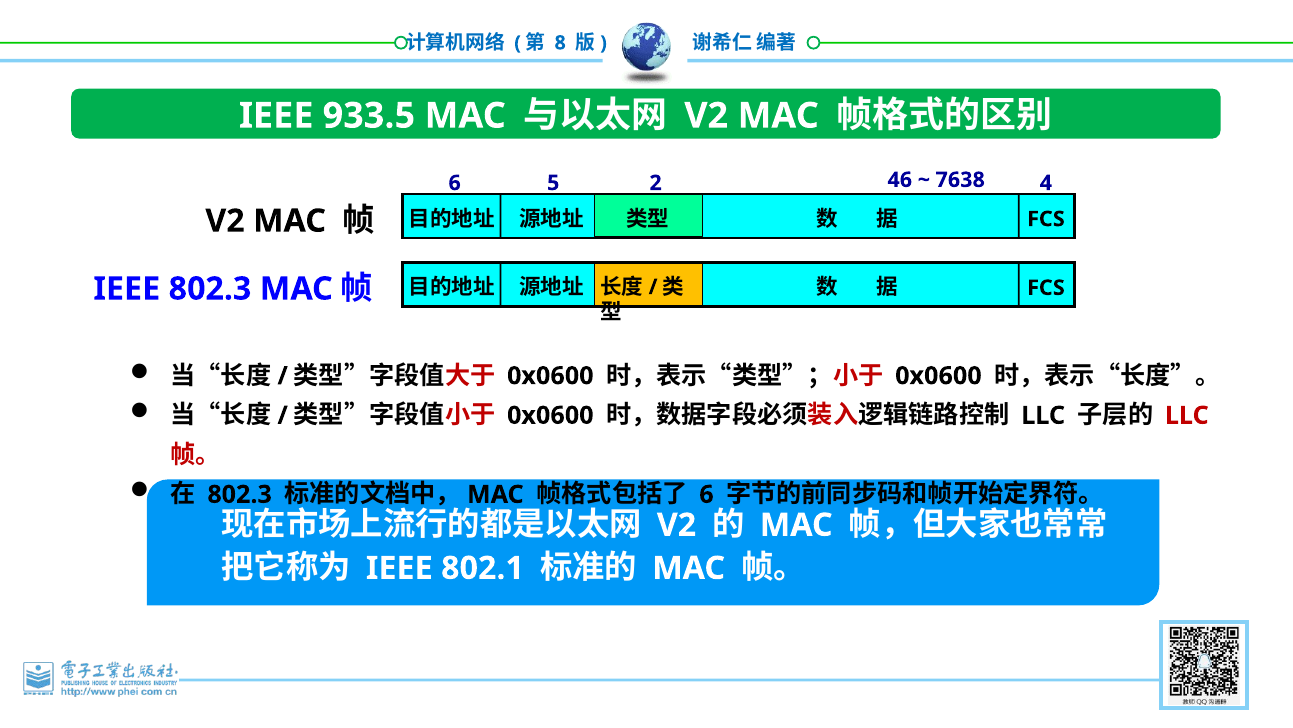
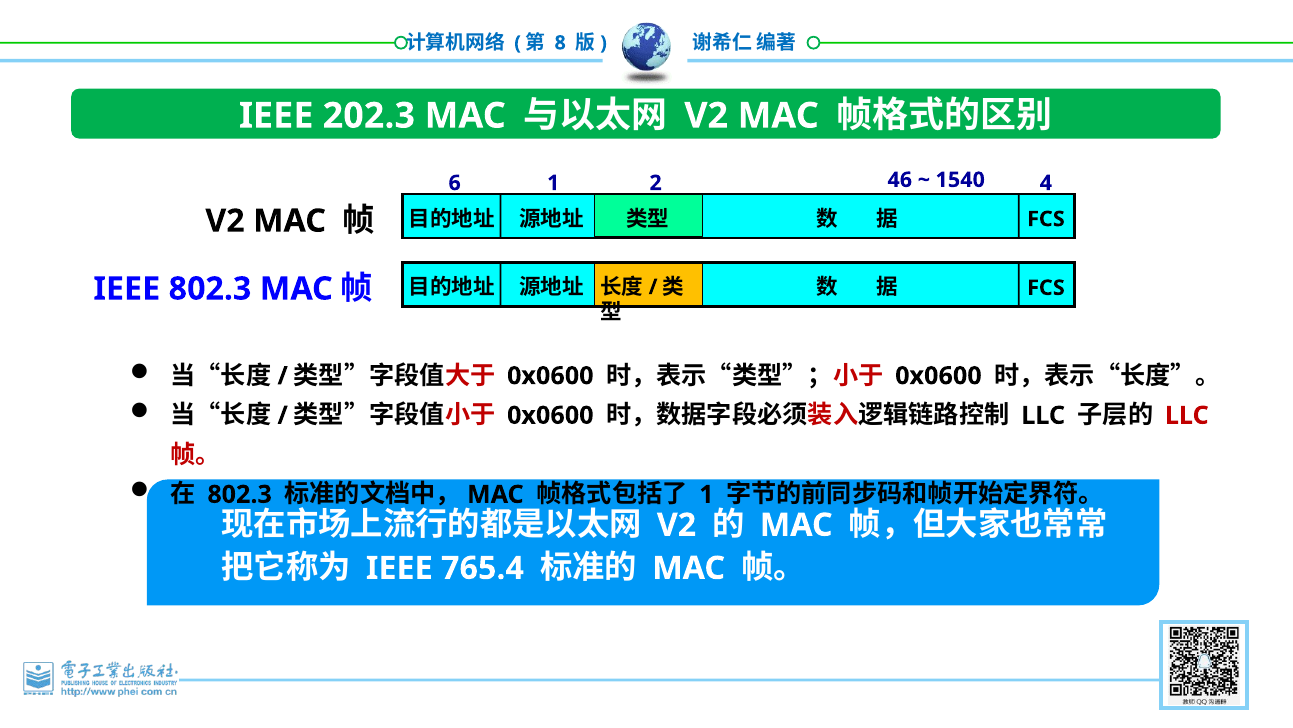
933.5: 933.5 -> 202.3 (369, 116)
7638: 7638 -> 1540 (960, 180)
6 5: 5 -> 1 (553, 183)
6: 6 -> 1 (706, 494)
802.1: 802.1 -> 765.4 (483, 568)
